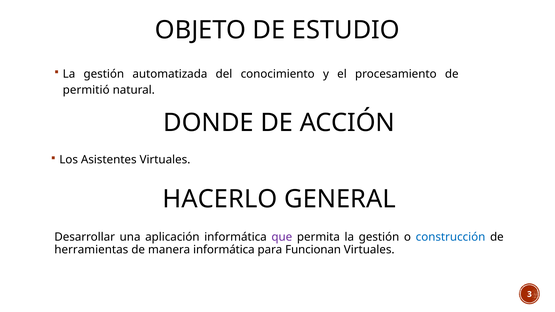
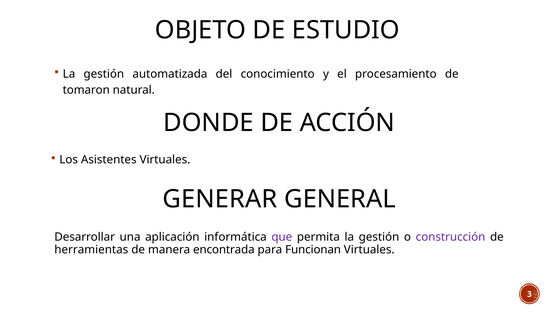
permitió: permitió -> tomaron (86, 90)
HACERLO: HACERLO -> GENERAR (220, 199)
construcción colour: blue -> purple (451, 237)
manera informática: informática -> encontrada (224, 250)
